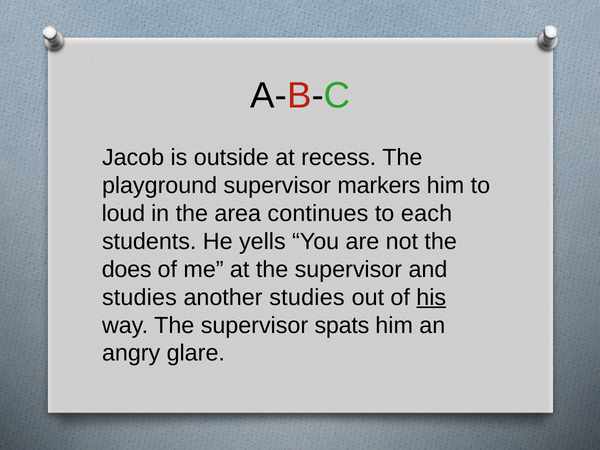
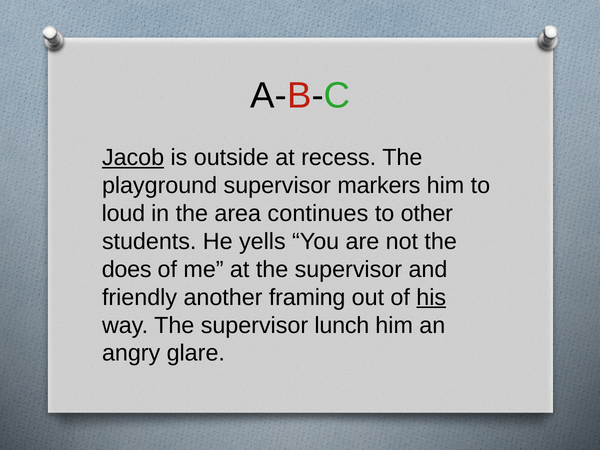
Jacob underline: none -> present (133, 158)
each: each -> other (427, 214)
studies: studies -> friendly (140, 297)
another studies: studies -> framing (307, 297)
spats: spats -> lunch (342, 325)
